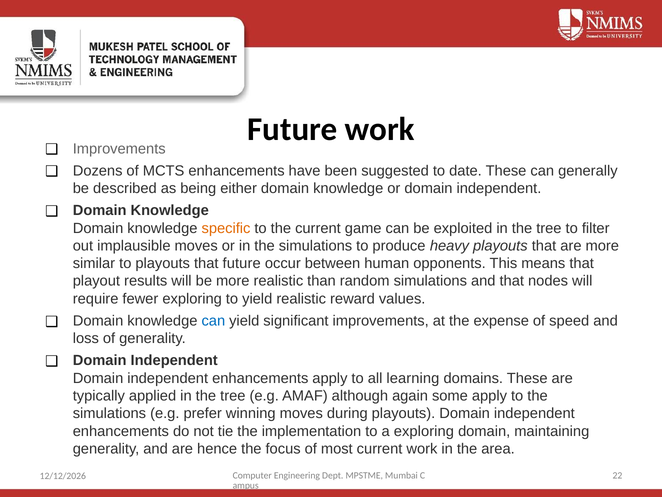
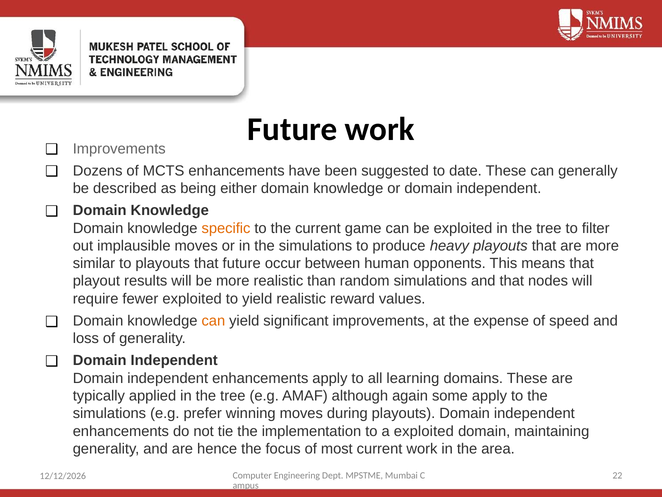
fewer exploring: exploring -> exploited (192, 298)
can colour: blue -> orange (213, 321)
a exploring: exploring -> exploited (424, 431)
